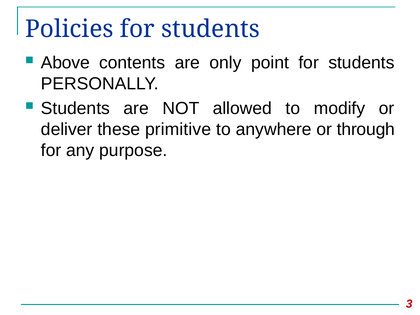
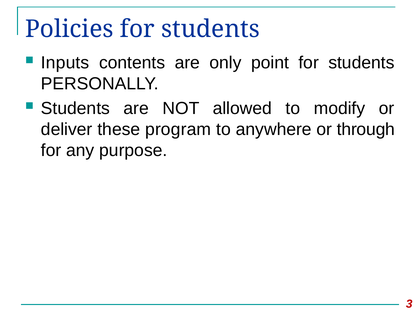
Above: Above -> Inputs (65, 63)
primitive: primitive -> program (178, 129)
